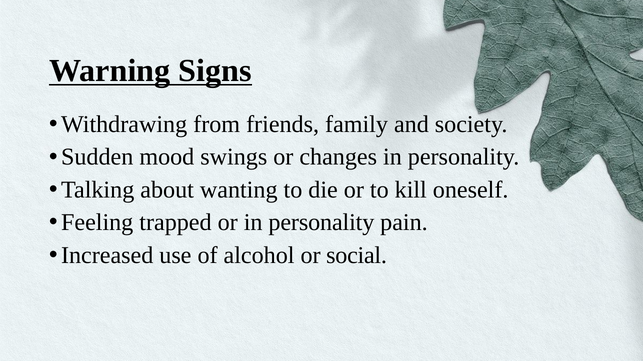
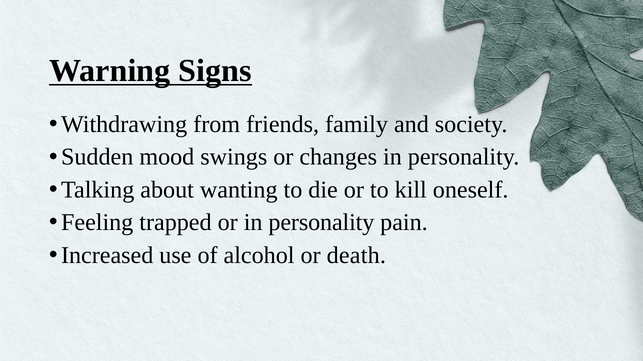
social: social -> death (356, 256)
